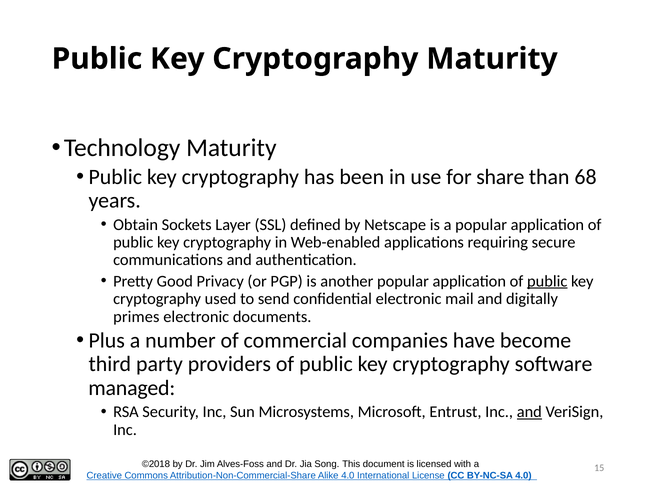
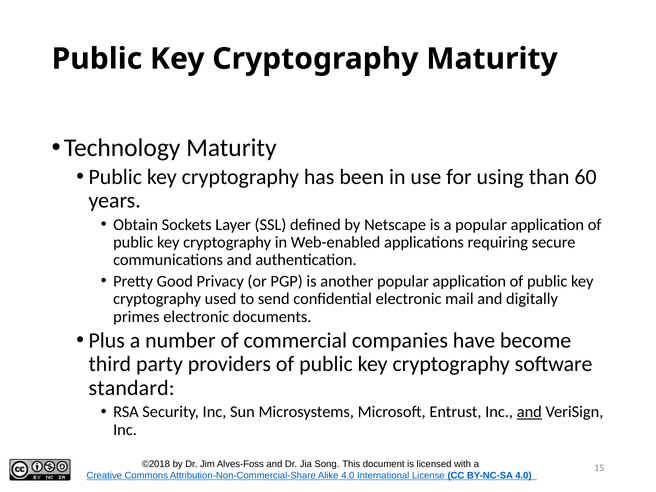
share: share -> using (500, 177)
68: 68 -> 60 (586, 177)
public underline: present -> none (547, 281)
managed: managed -> standard (132, 388)
